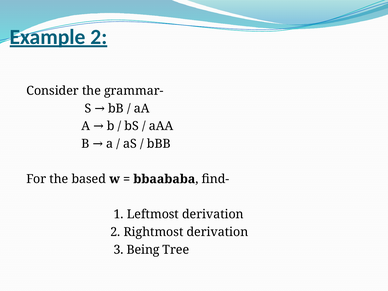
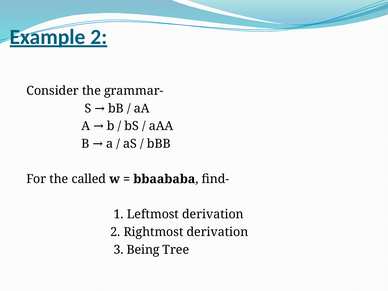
based: based -> called (89, 179)
